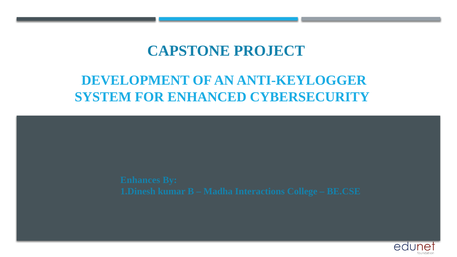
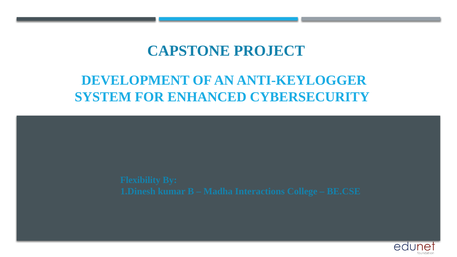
Enhances: Enhances -> Flexibility (140, 180)
